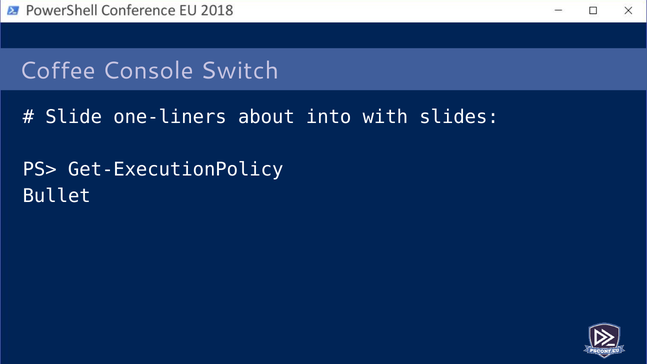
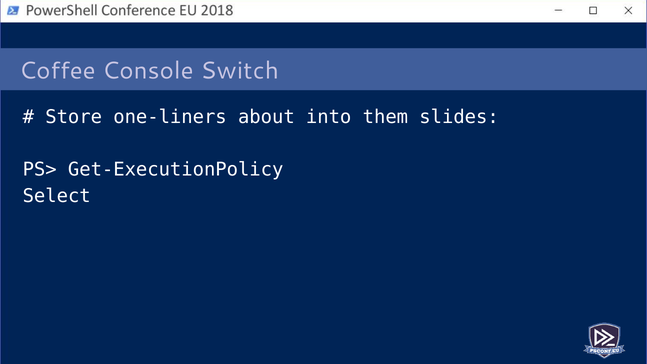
Slide: Slide -> Store (74, 117)
with: with -> them (385, 117)
Bullet: Bullet -> Select (57, 196)
